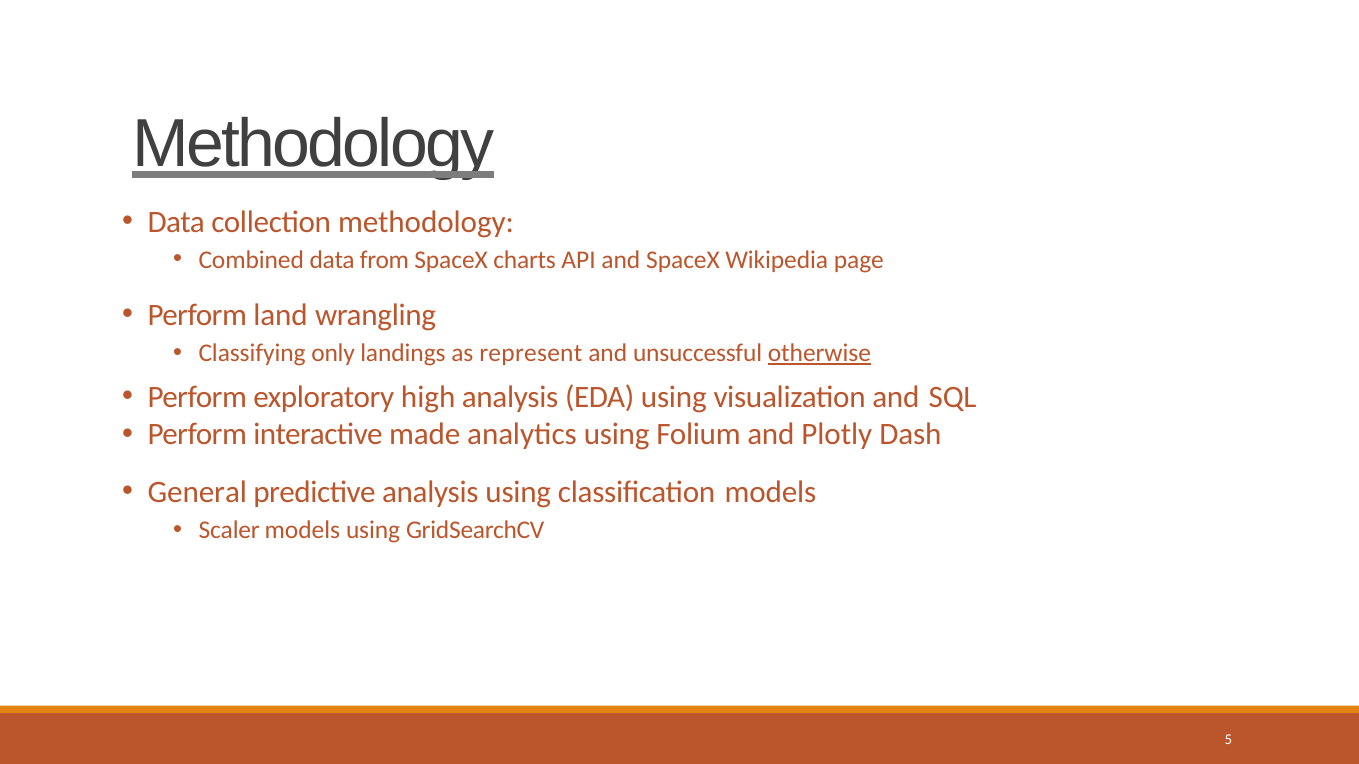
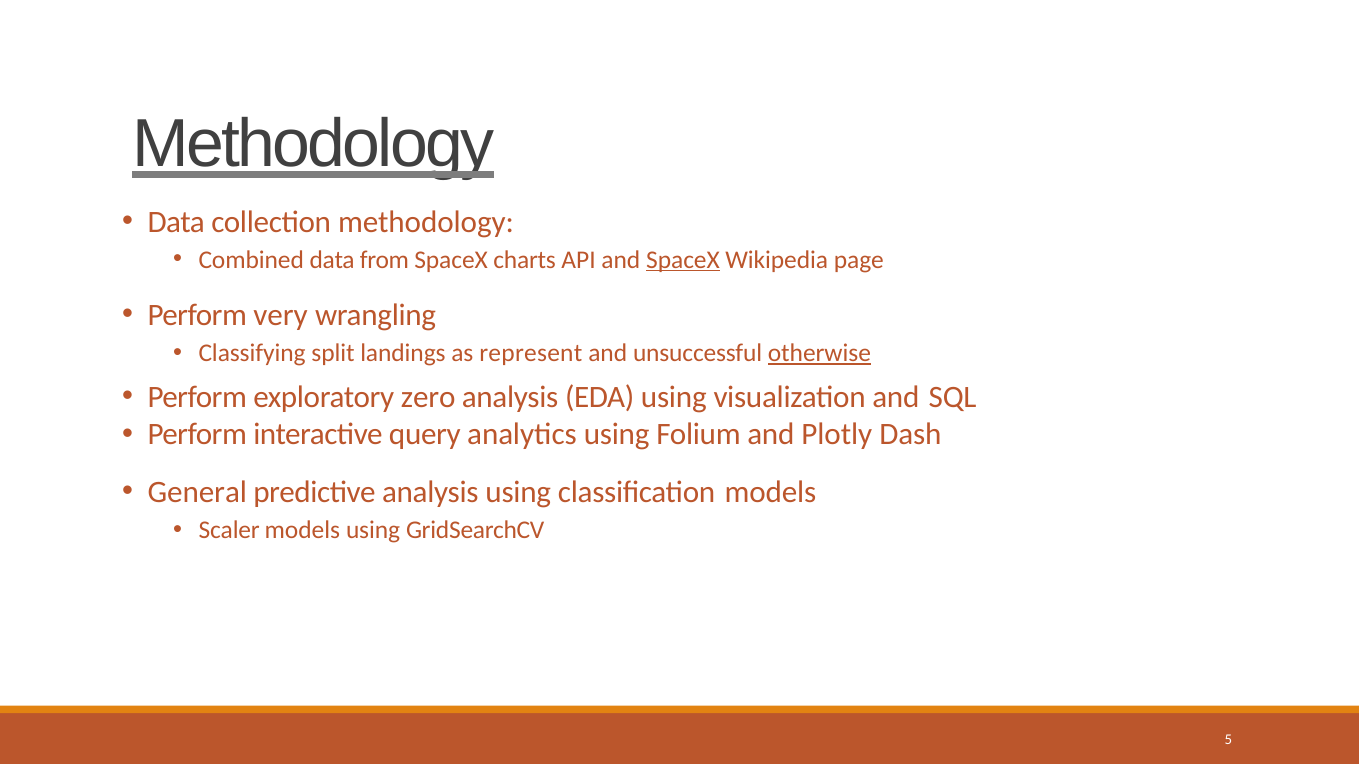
SpaceX underline: none -> present (683, 260)
land: land -> very (281, 315)
only: only -> split (333, 353)
high: high -> zero (428, 397)
made: made -> query (425, 435)
